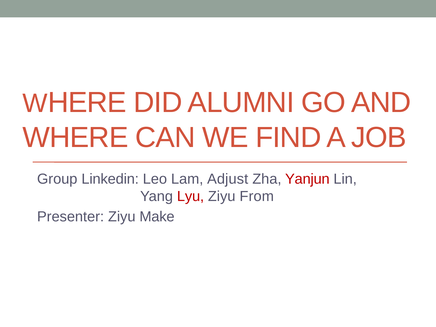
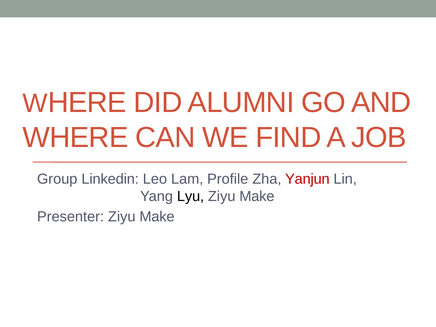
Adjust: Adjust -> Profile (228, 179)
Lyu colour: red -> black (191, 197)
From: From -> Make (257, 197)
